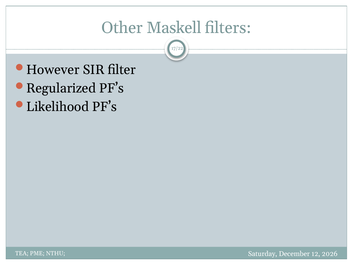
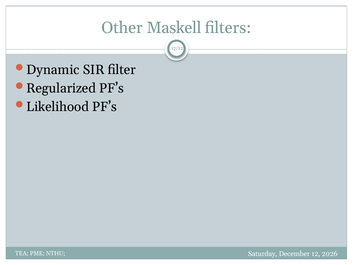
However: However -> Dynamic (53, 70)
